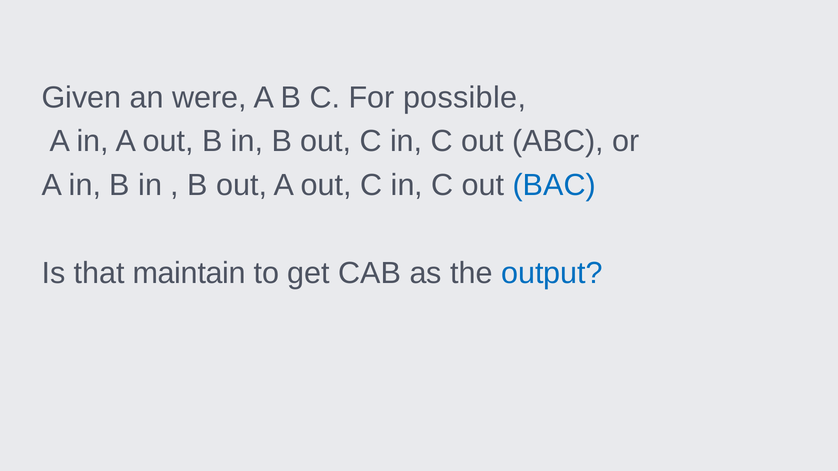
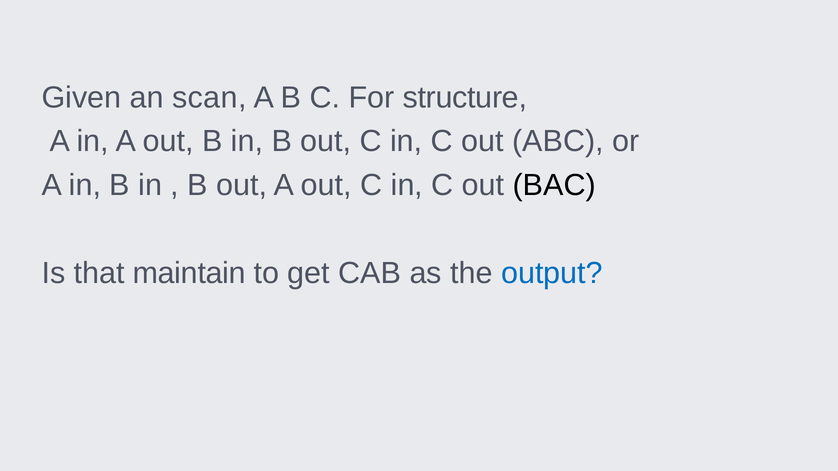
were: were -> scan (209, 98)
possible: possible -> structure (465, 98)
BAC colour: blue -> black (554, 186)
